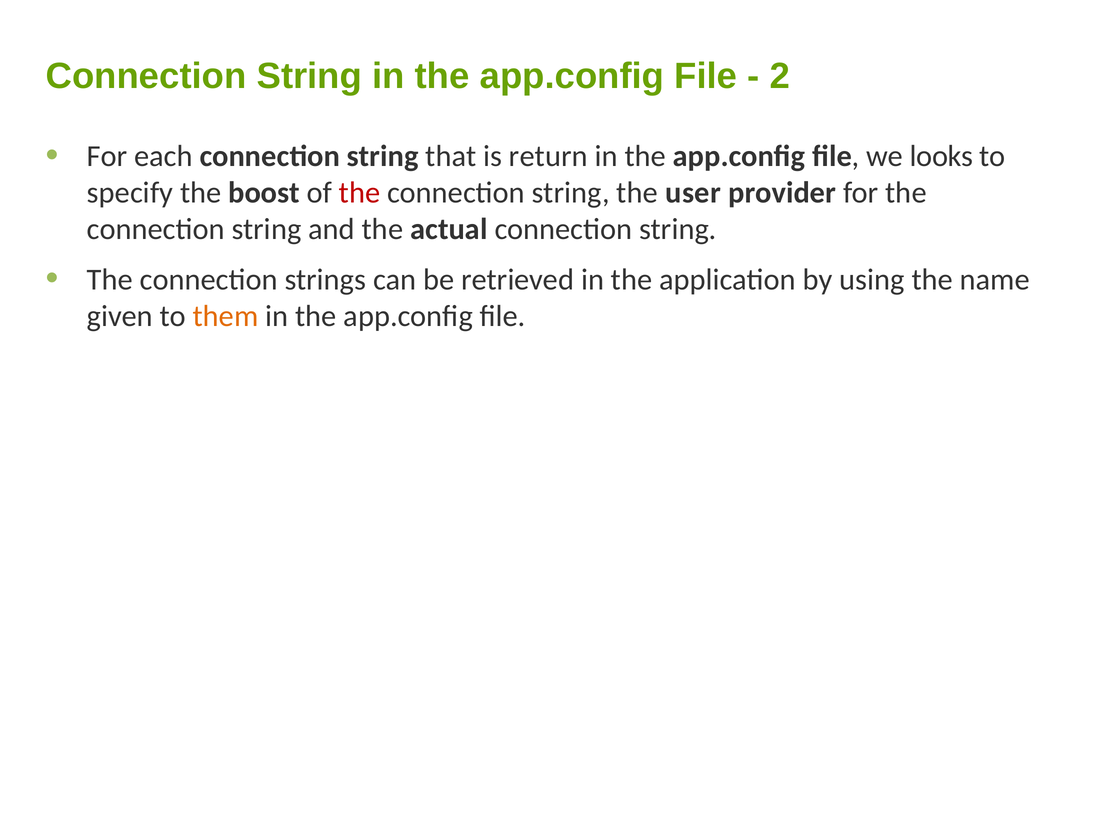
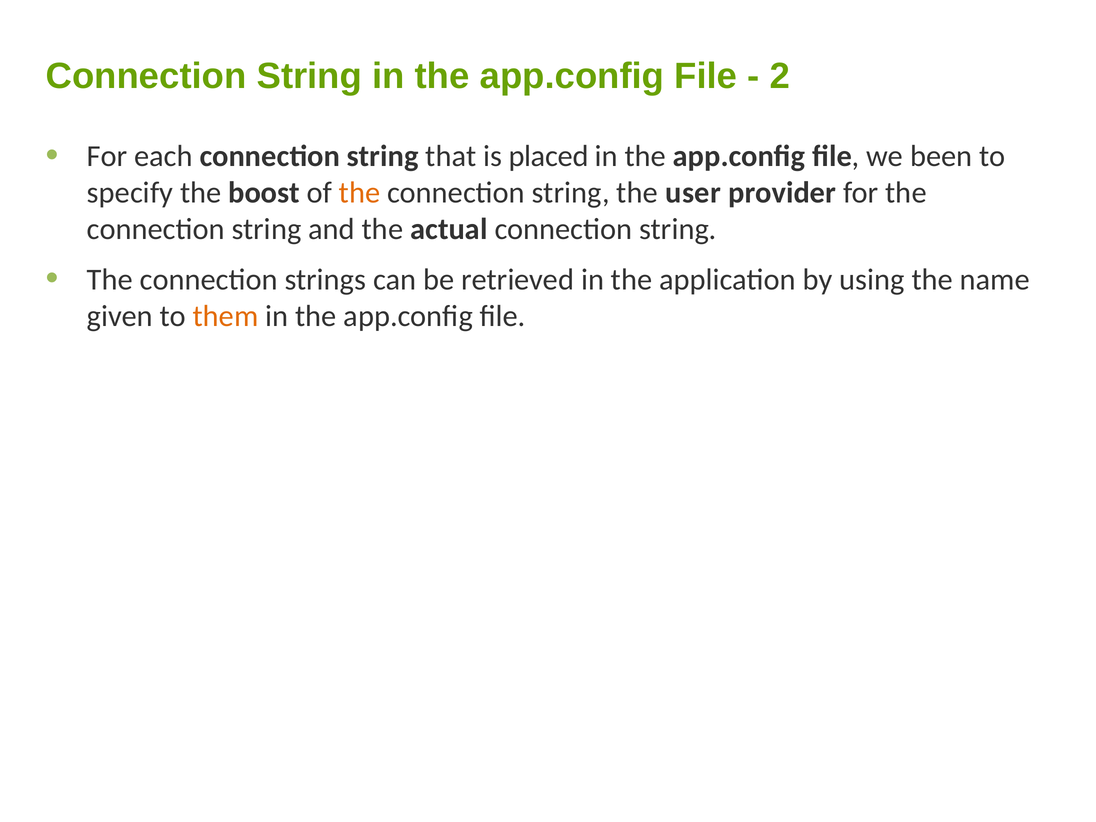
return: return -> placed (549, 156)
looks: looks -> been (941, 156)
the colour: red -> orange (360, 193)
